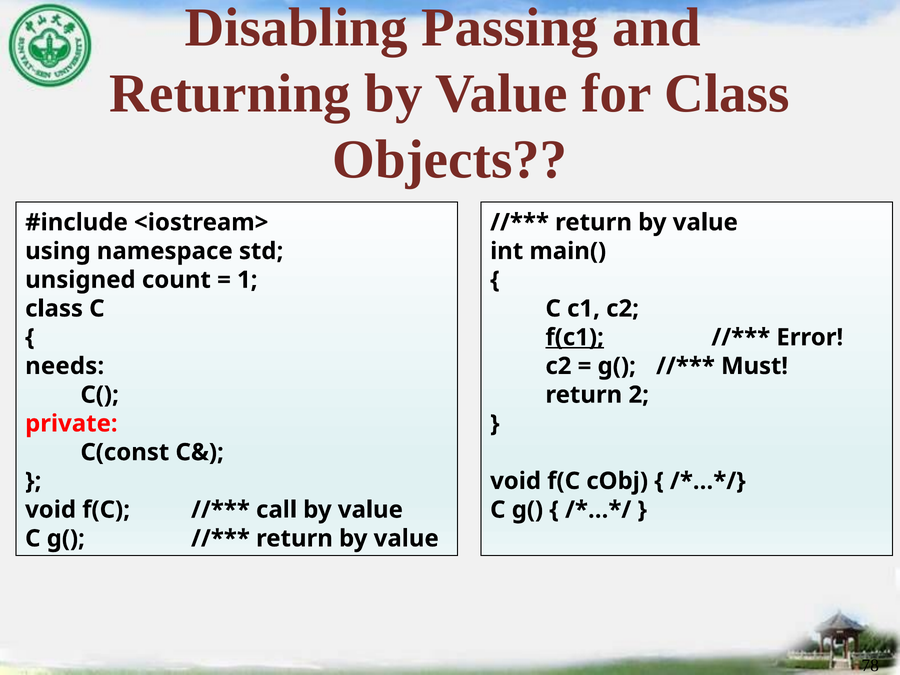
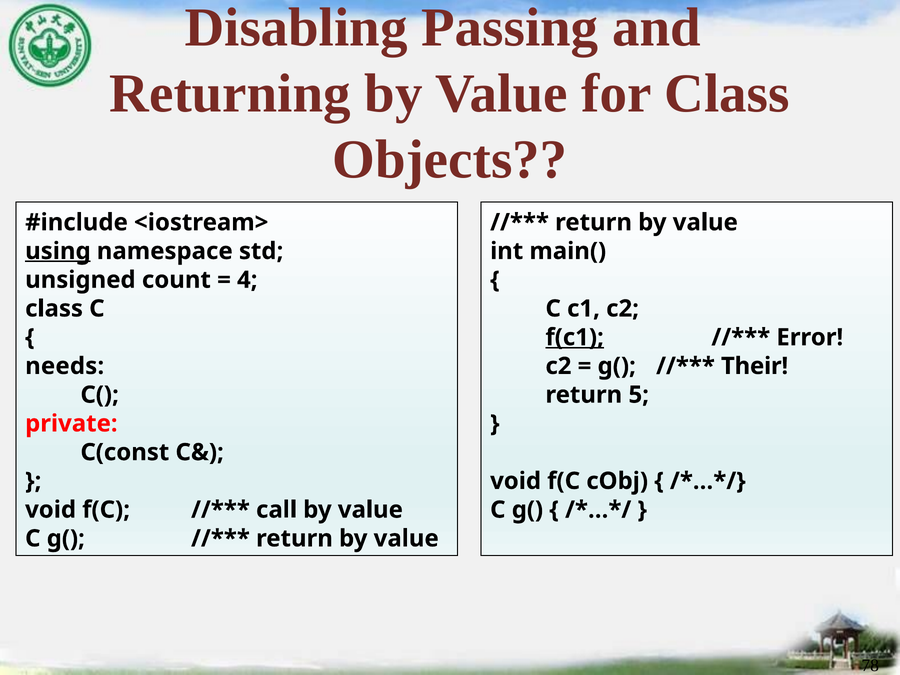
using underline: none -> present (58, 251)
1: 1 -> 4 (247, 280)
Must: Must -> Their (755, 366)
2: 2 -> 5 (639, 395)
